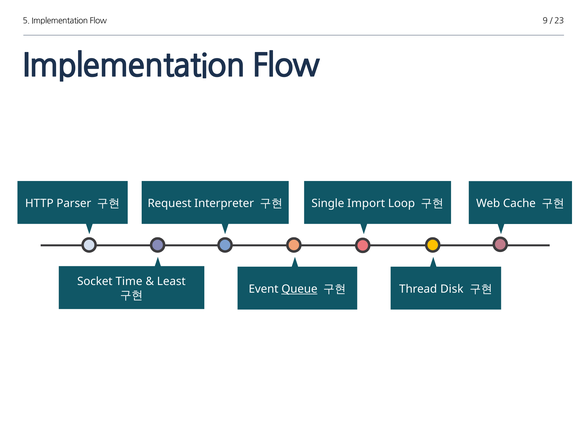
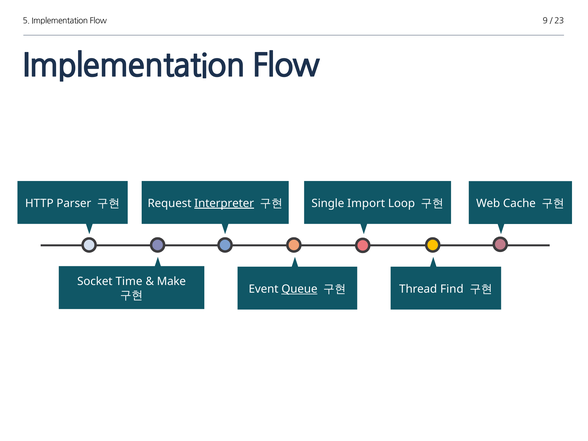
Interpreter underline: none -> present (224, 203)
Least: Least -> Make (171, 282)
Disk: Disk -> Find (452, 289)
